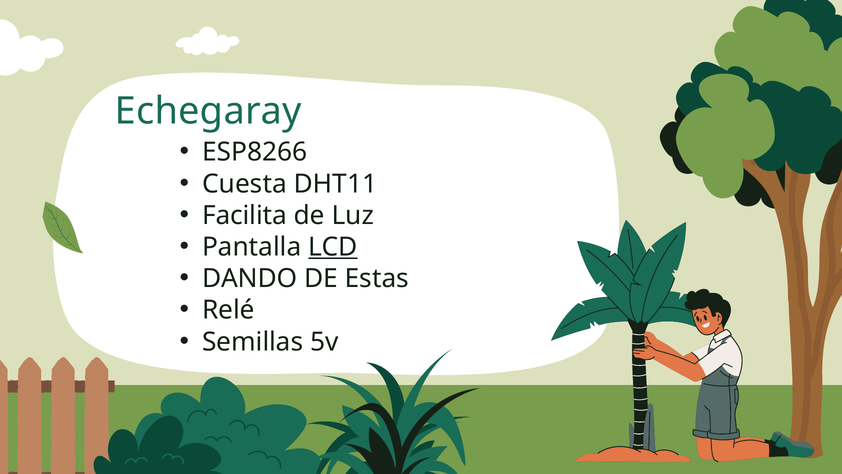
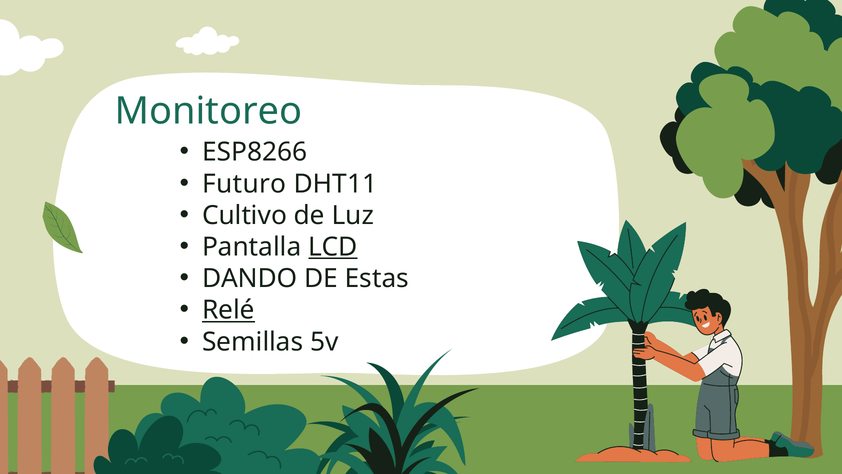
Echegaray: Echegaray -> Monitoreo (208, 111)
Cuesta: Cuesta -> Futuro (244, 184)
Facilita: Facilita -> Cultivo (244, 215)
Relé underline: none -> present (228, 310)
